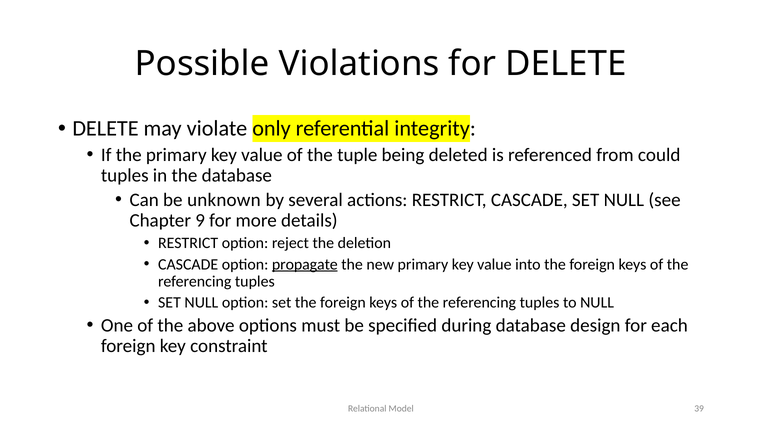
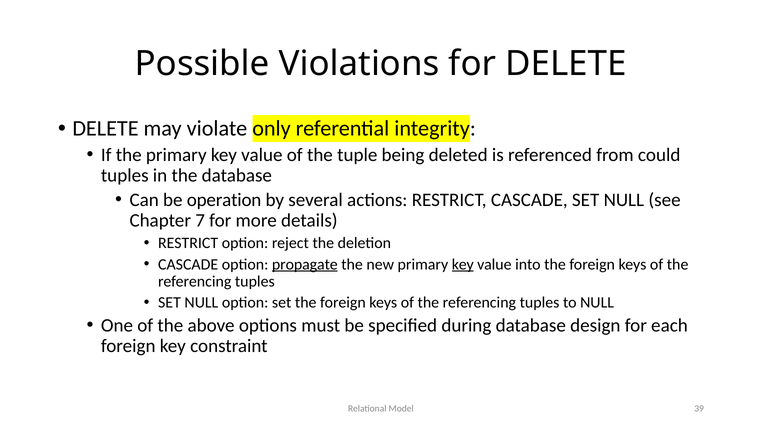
unknown: unknown -> operation (224, 200)
9: 9 -> 7 (200, 221)
key underline: none -> present (463, 265)
